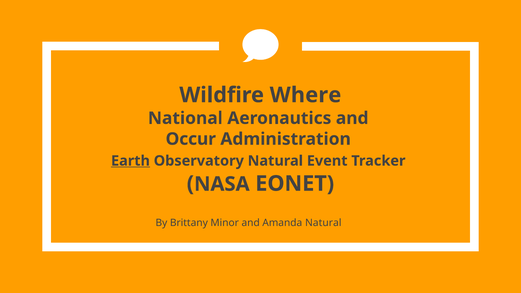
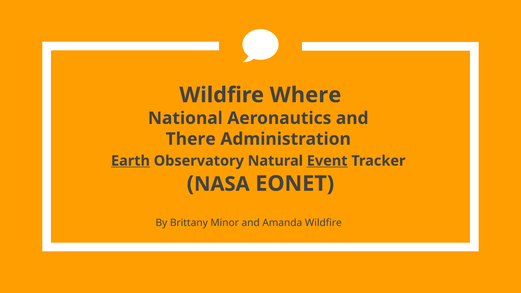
Occur: Occur -> There (191, 139)
Event underline: none -> present (327, 161)
Amanda Natural: Natural -> Wildfire (323, 223)
